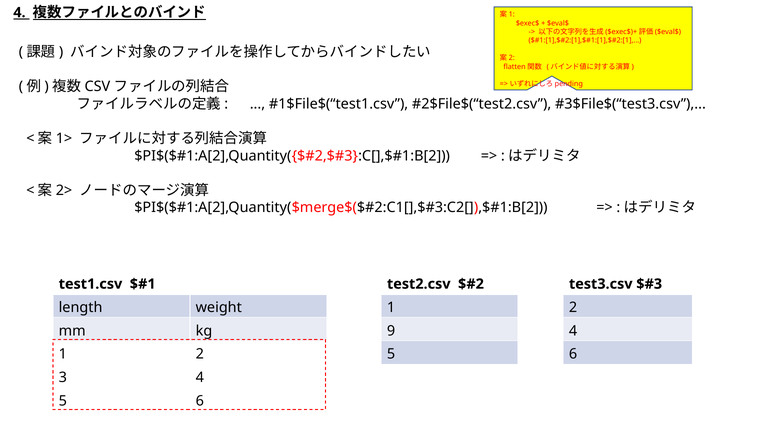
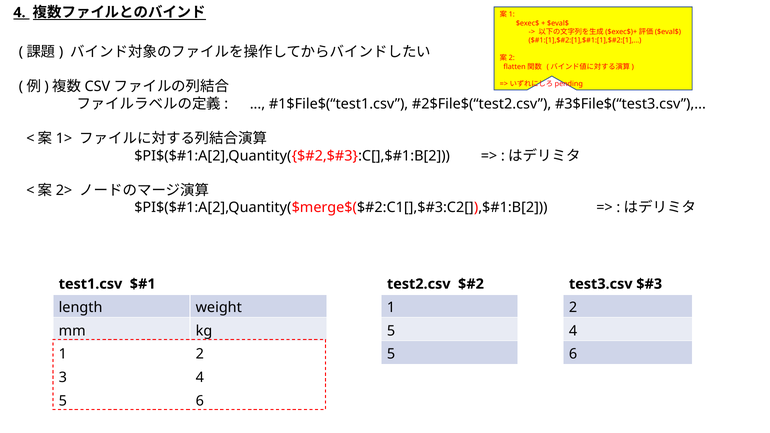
kg 9: 9 -> 5 (391, 331)
